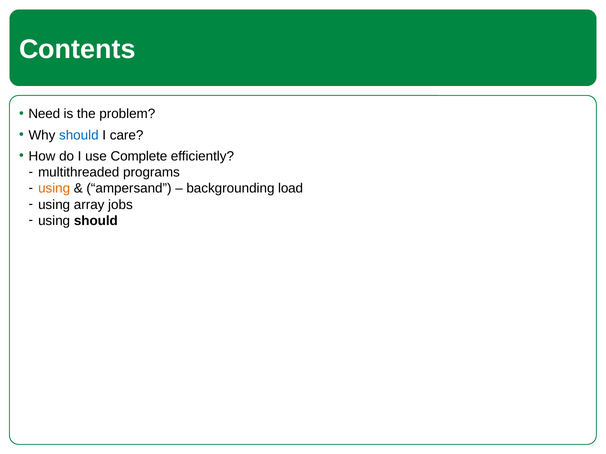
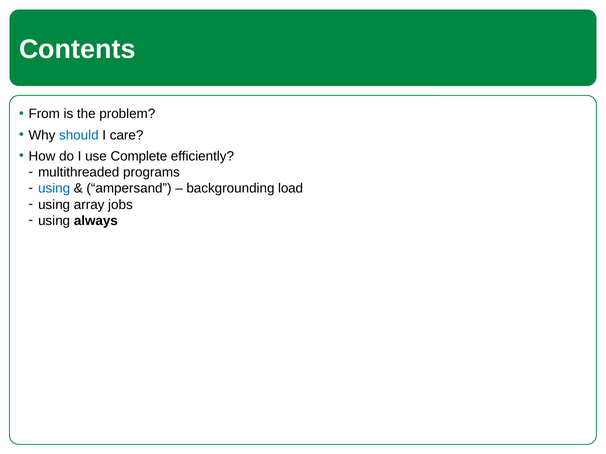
Need: Need -> From (44, 114)
using colour: orange -> blue (54, 189)
using should: should -> always (96, 221)
